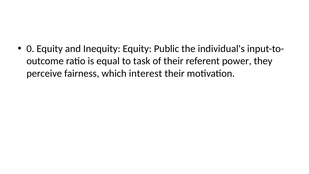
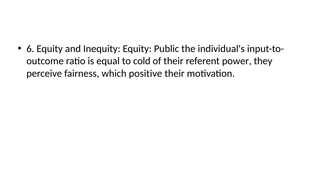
0: 0 -> 6 (30, 49)
task: task -> cold (142, 61)
interest: interest -> positive (145, 73)
